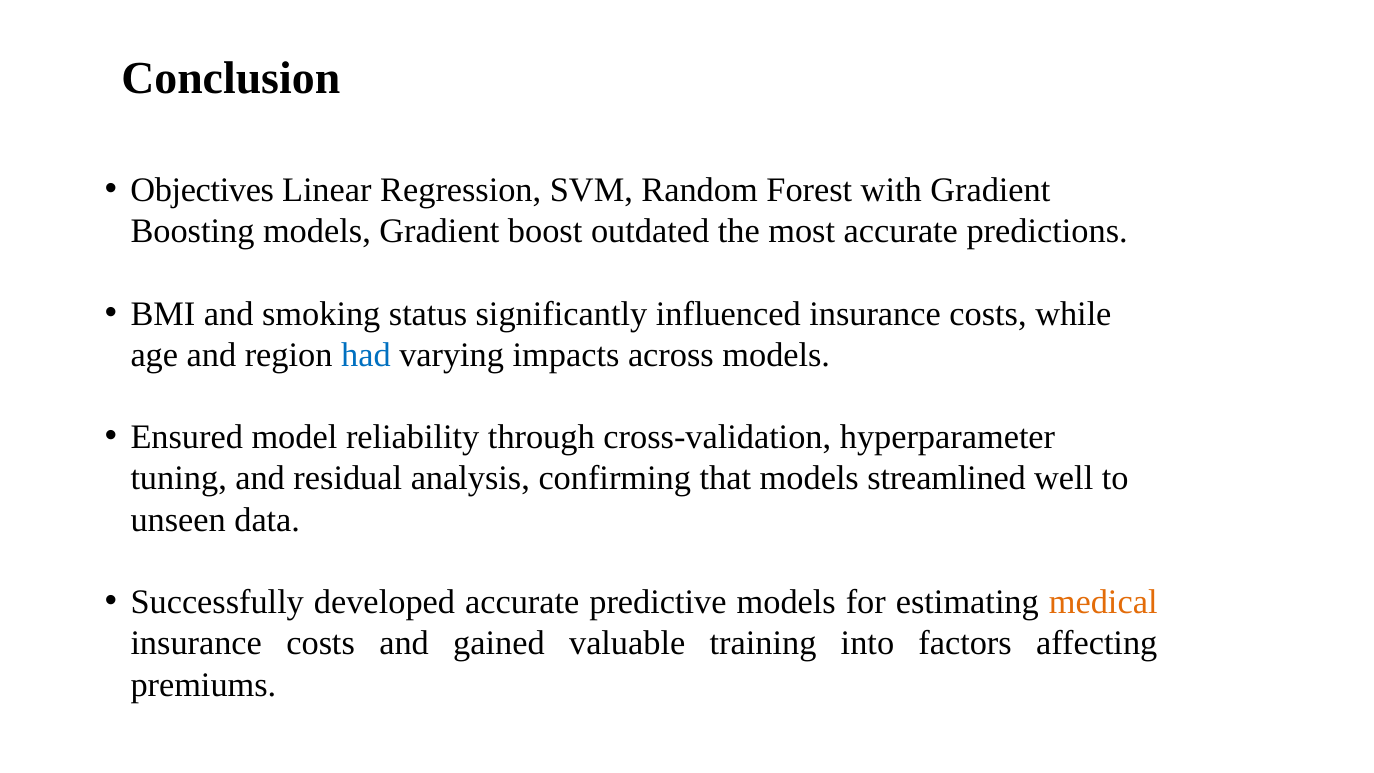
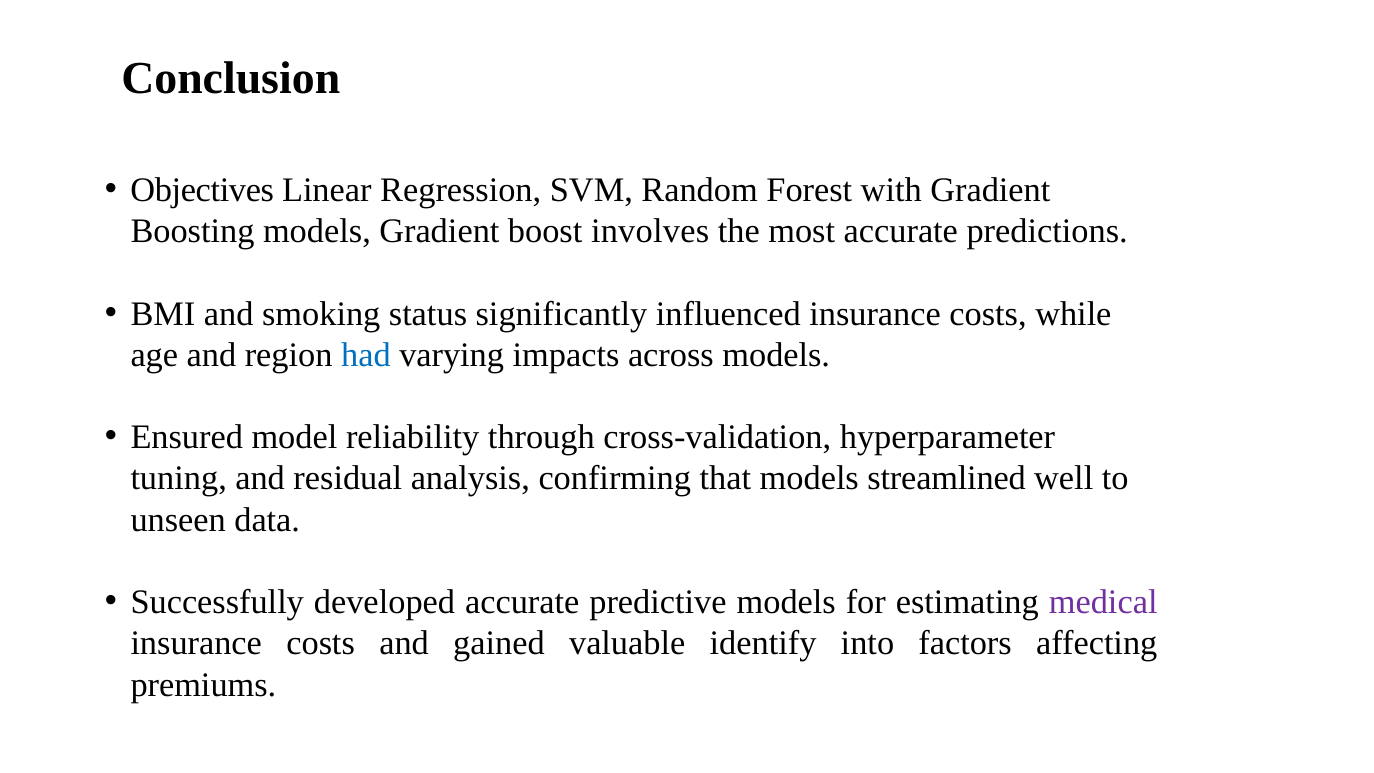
outdated: outdated -> involves (650, 231)
medical colour: orange -> purple (1103, 602)
training: training -> identify (763, 643)
